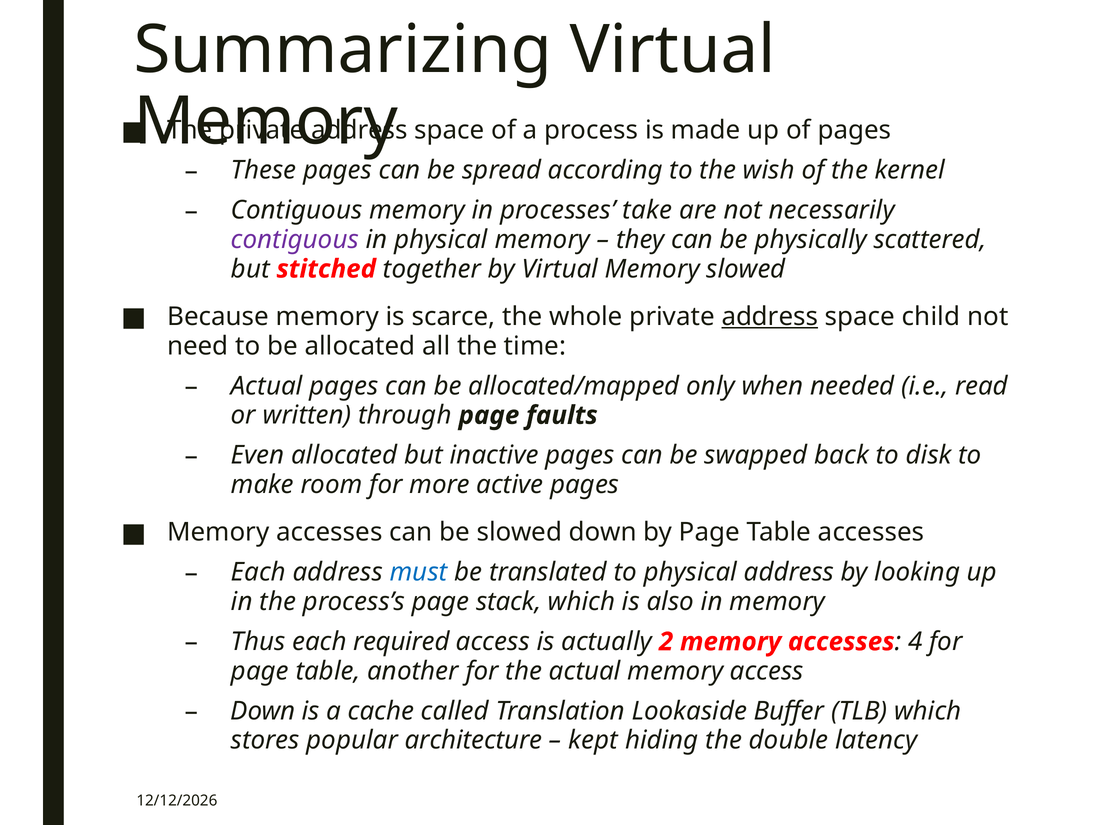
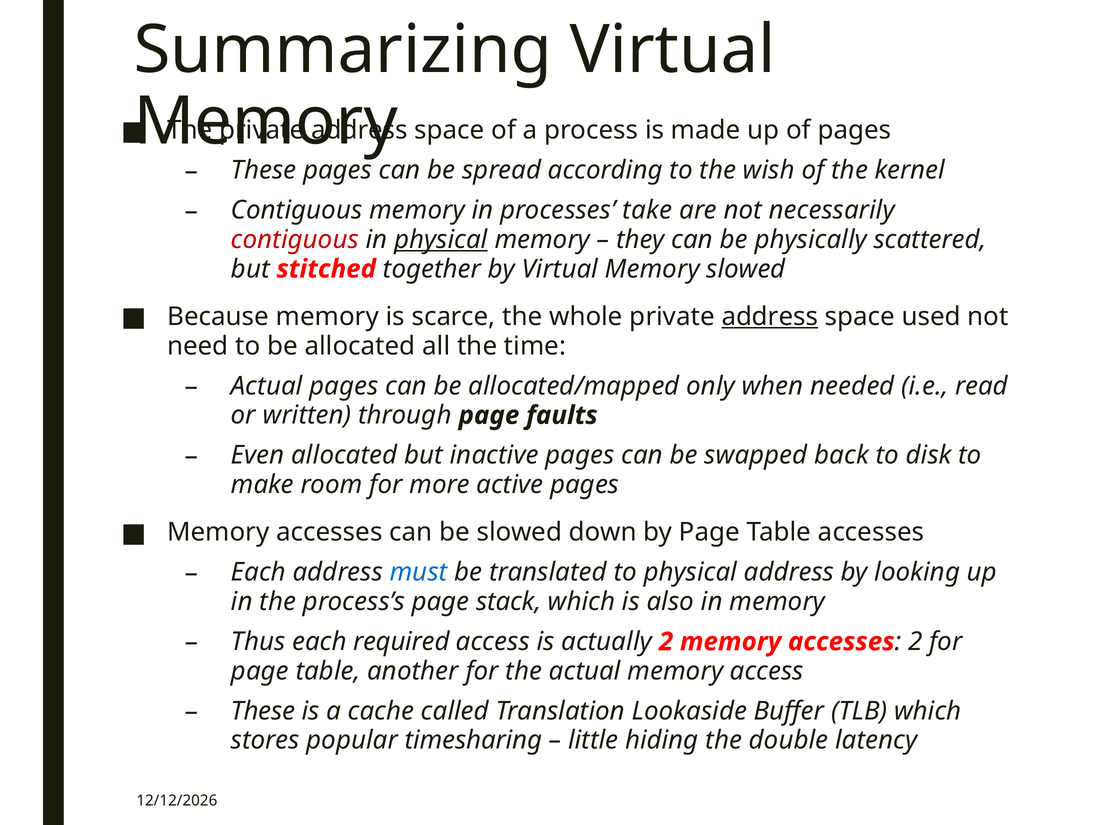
contiguous colour: purple -> red (295, 240)
physical underline: none -> present (441, 240)
child: child -> used (931, 317)
accesses 4: 4 -> 2 (915, 642)
Down: Down -> These (263, 711)
architecture: architecture -> timesharing (473, 740)
kept: kept -> little (593, 740)
